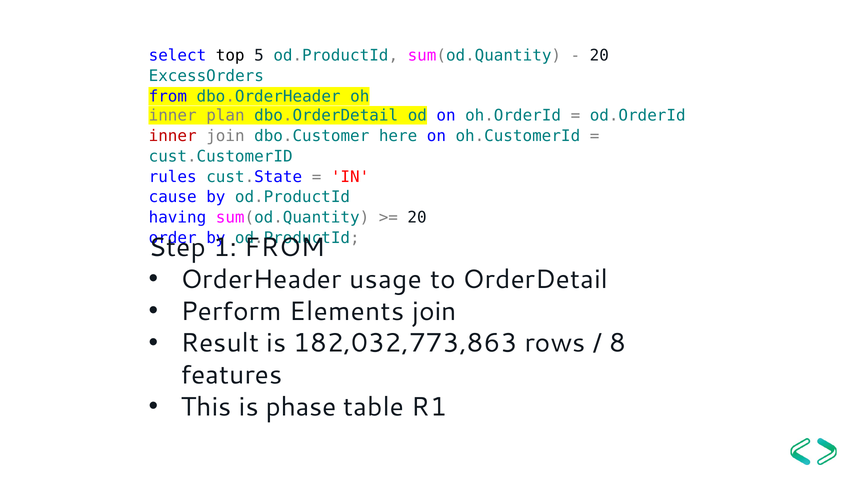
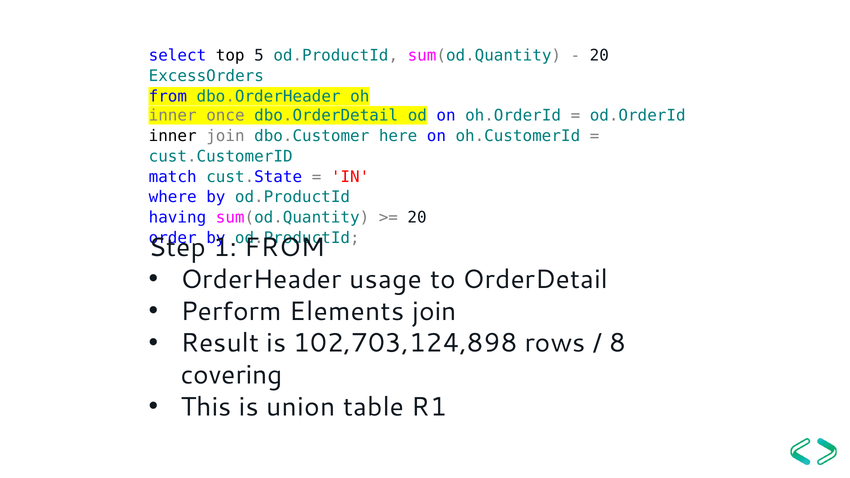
plan: plan -> once (225, 115)
inner colour: red -> black (173, 136)
rules: rules -> match (173, 177)
cause: cause -> where (173, 197)
182,032,773,863: 182,032,773,863 -> 102,703,124,898 (405, 343)
features: features -> covering (232, 375)
phase: phase -> union (301, 407)
